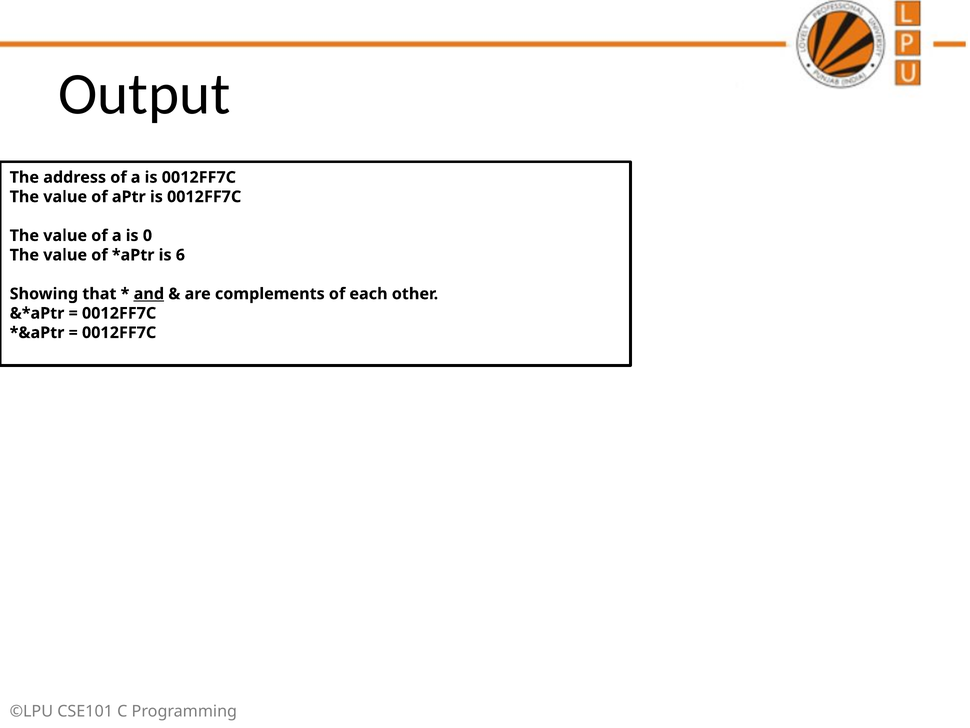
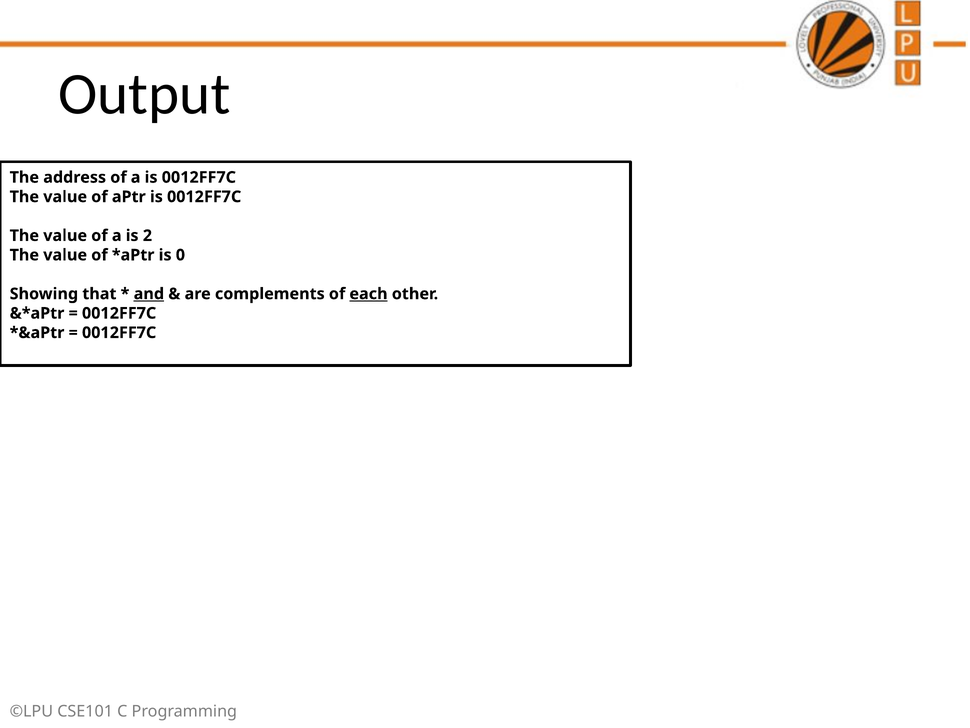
0: 0 -> 2 (147, 235)
6: 6 -> 0 (180, 255)
each underline: none -> present (368, 294)
